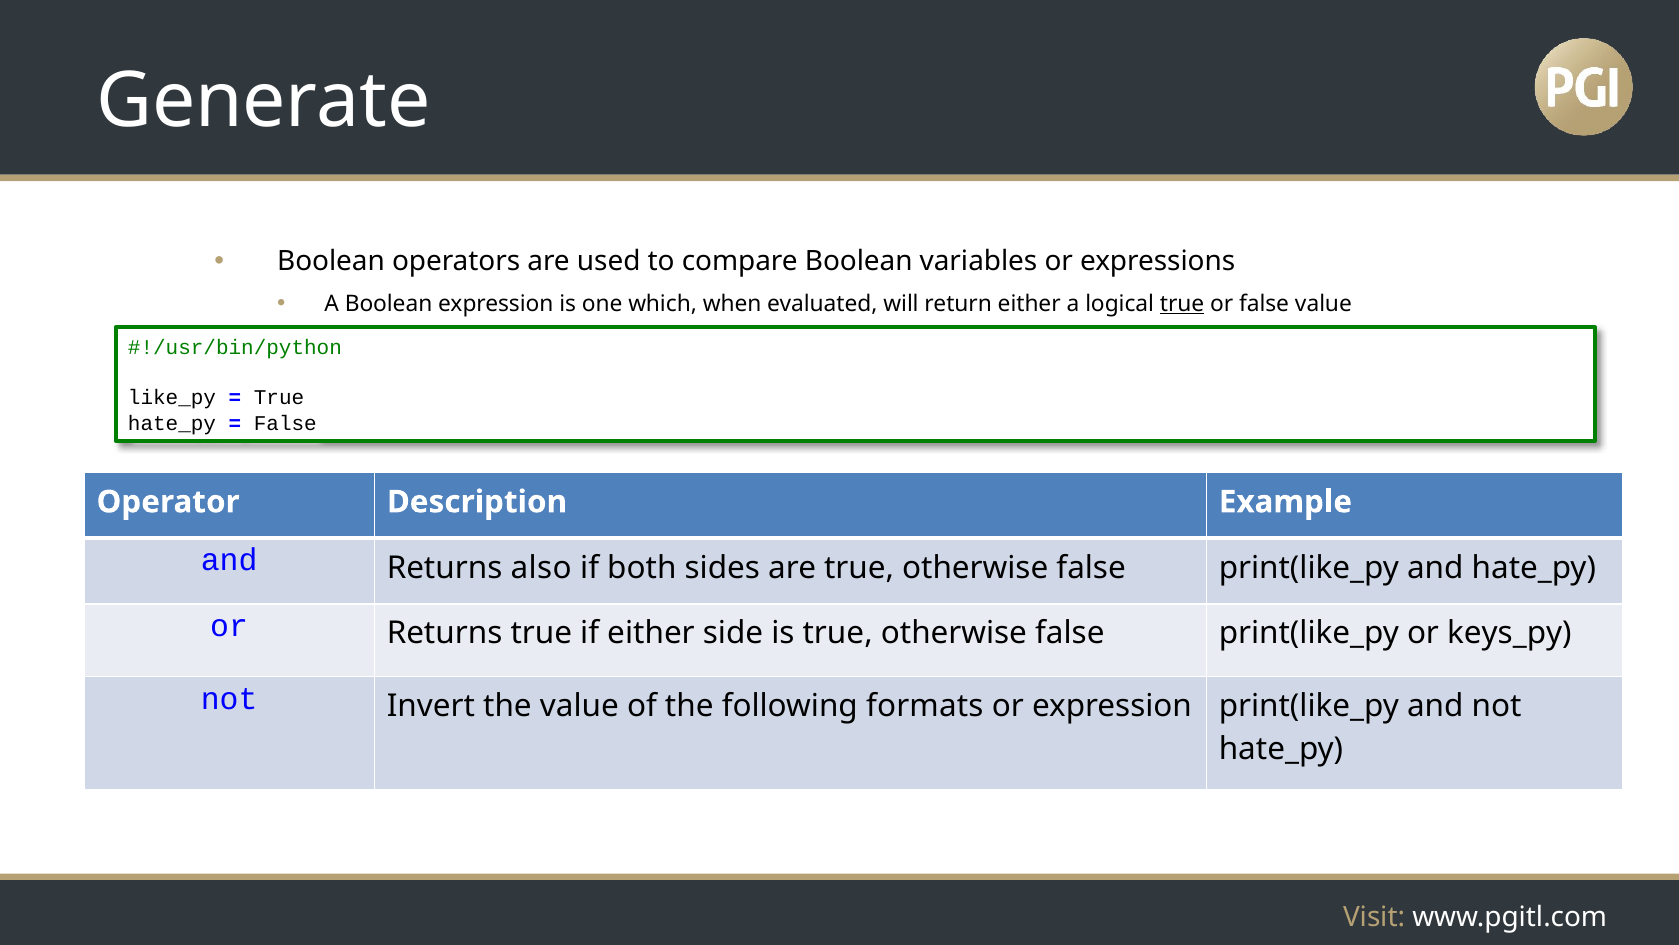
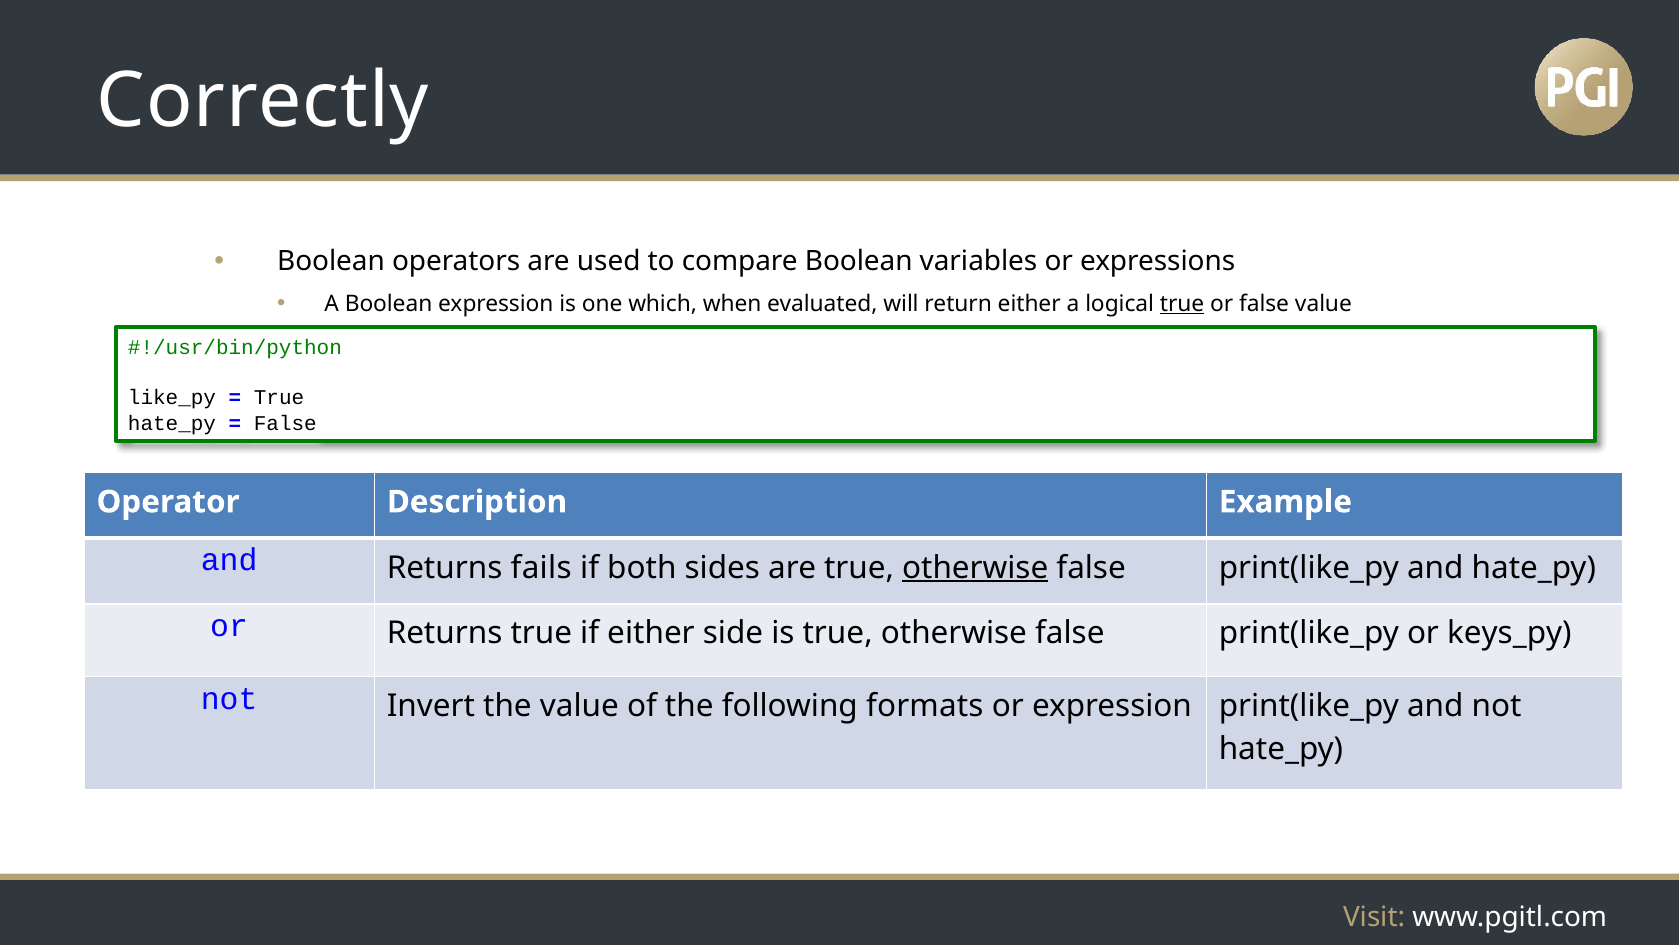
Generate: Generate -> Correctly (263, 101)
also: also -> fails (541, 567)
otherwise underline: none -> present (975, 567)
